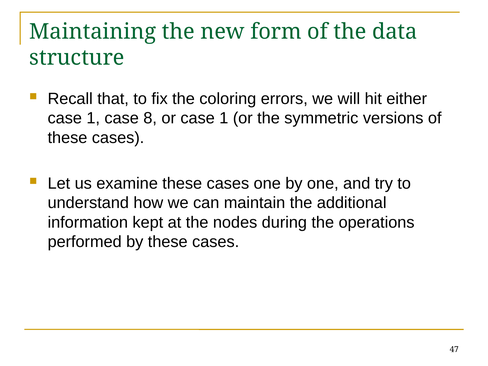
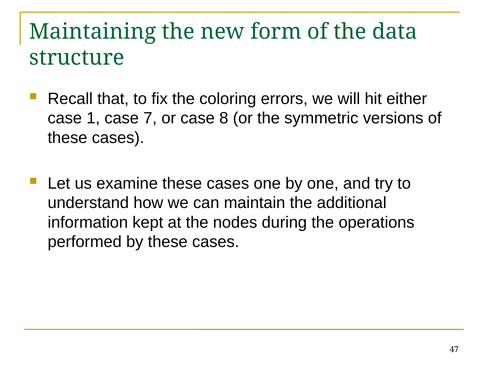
8: 8 -> 7 (150, 118)
or case 1: 1 -> 8 (224, 118)
